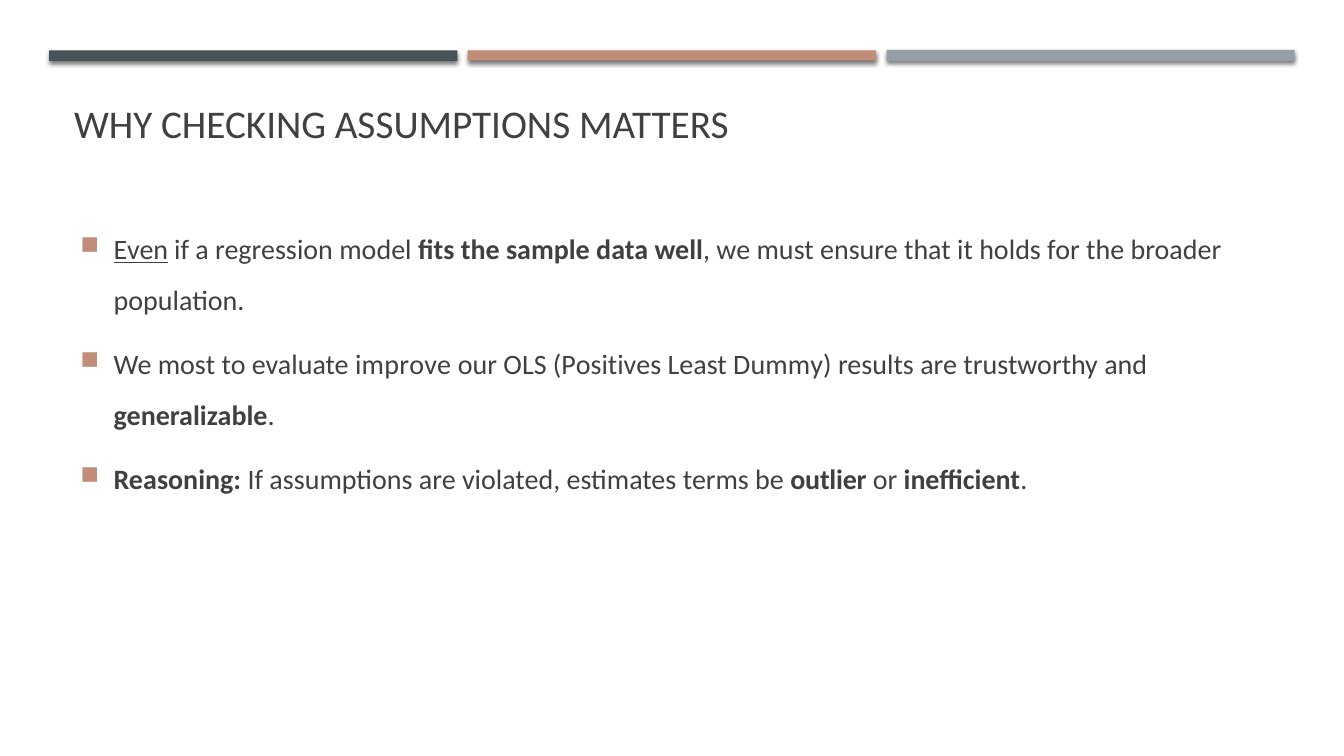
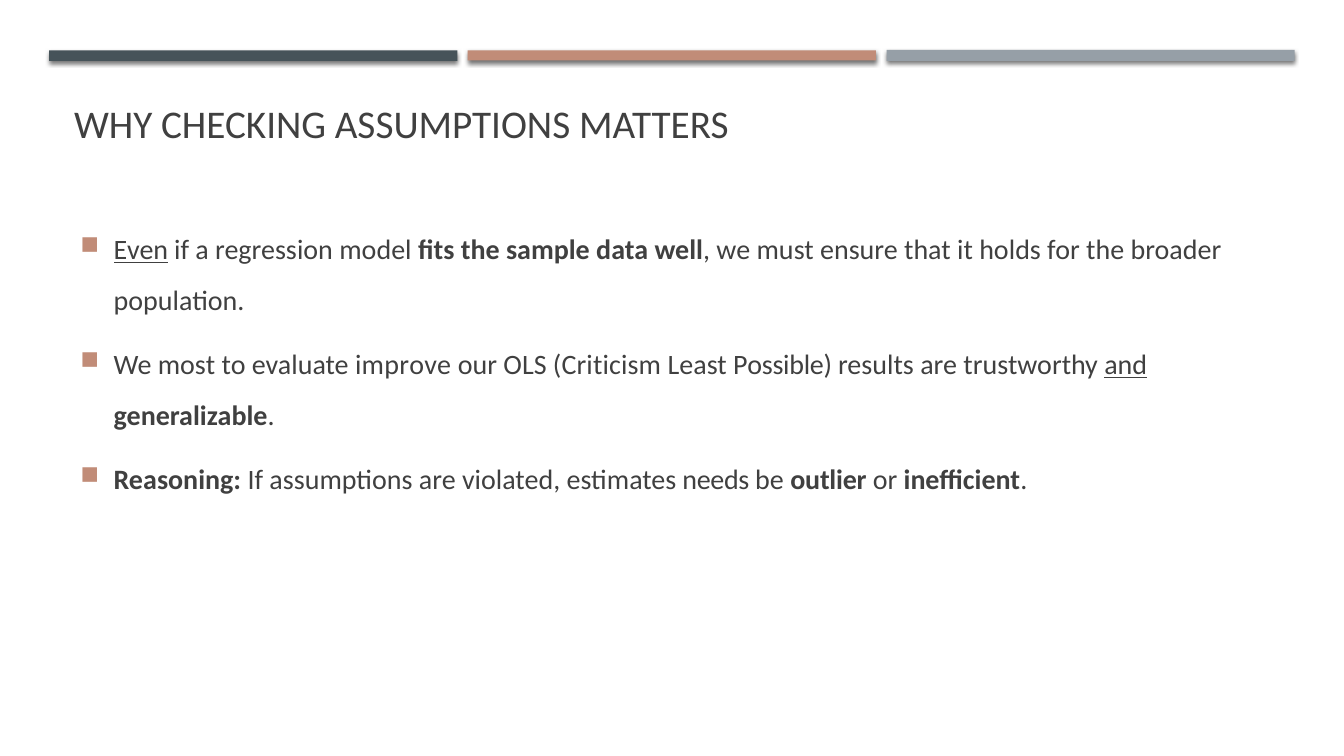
Positives: Positives -> Criticism (607, 365)
Dummy: Dummy -> Possible (783, 365)
and underline: none -> present (1126, 365)
terms: terms -> needs (716, 480)
